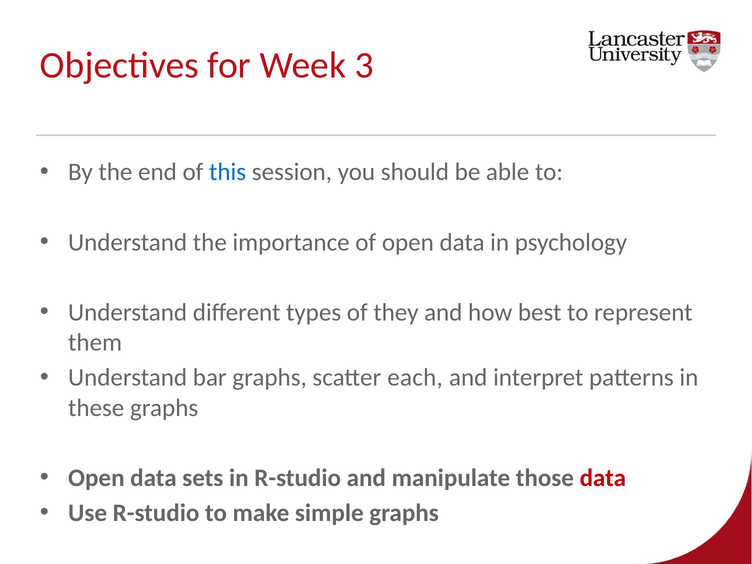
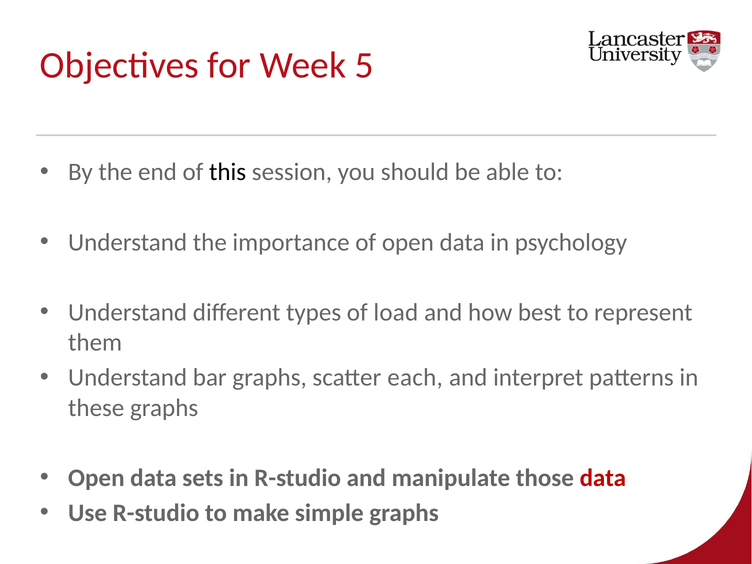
3: 3 -> 5 (364, 65)
this colour: blue -> black (228, 172)
they: they -> load (396, 313)
